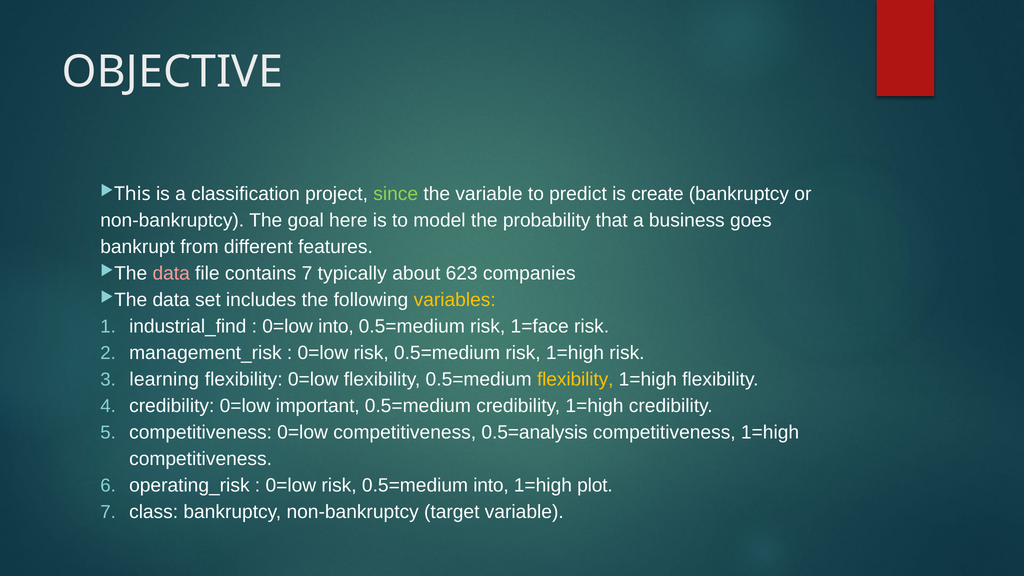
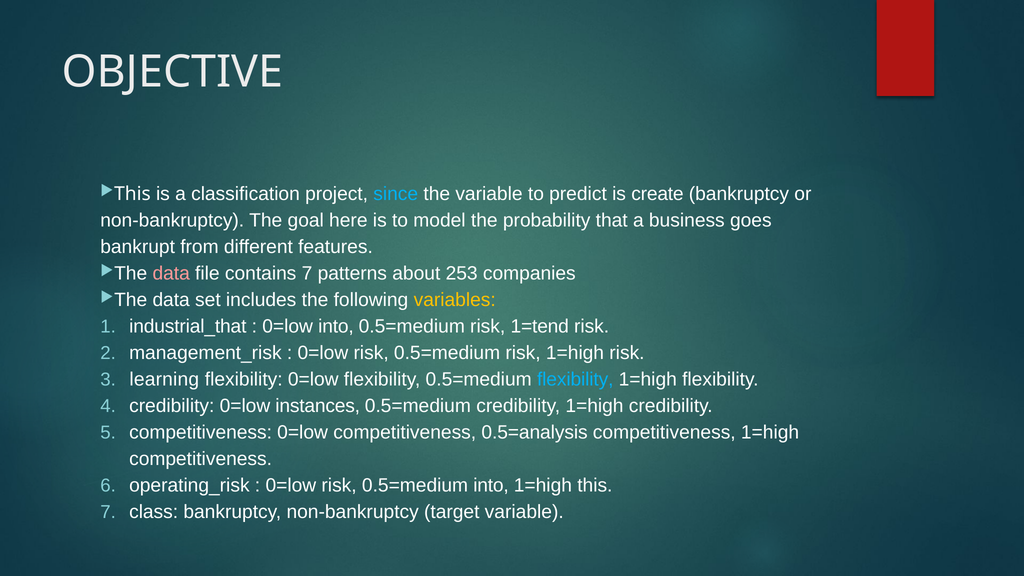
since colour: light green -> light blue (396, 194)
typically: typically -> patterns (352, 273)
623: 623 -> 253 (462, 273)
industrial_find: industrial_find -> industrial_that (188, 326)
1=face: 1=face -> 1=tend (540, 326)
flexibility colour: yellow -> light blue (575, 379)
important: important -> instances (318, 406)
1=high plot: plot -> this (595, 485)
